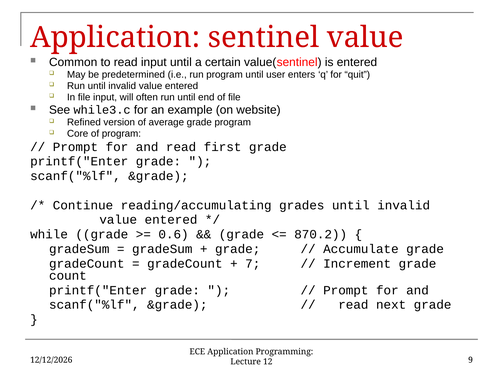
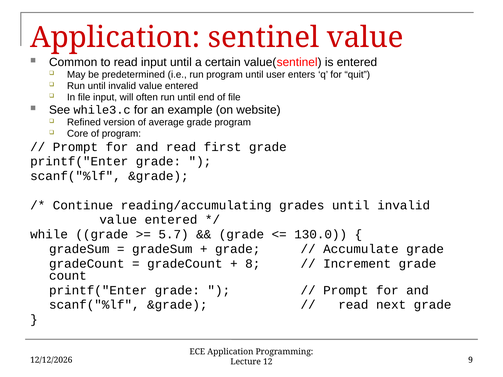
0.6: 0.6 -> 5.7 (174, 235)
870.2: 870.2 -> 130.0 (321, 235)
7: 7 -> 8 (253, 264)
